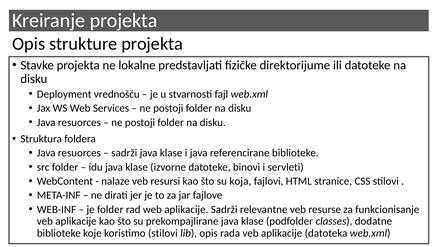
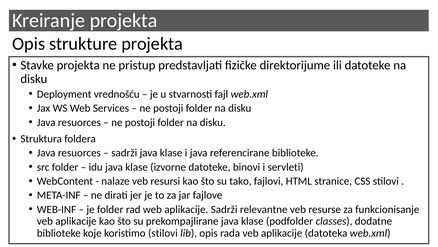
lokalne: lokalne -> pristup (137, 65)
koja: koja -> tako (240, 181)
